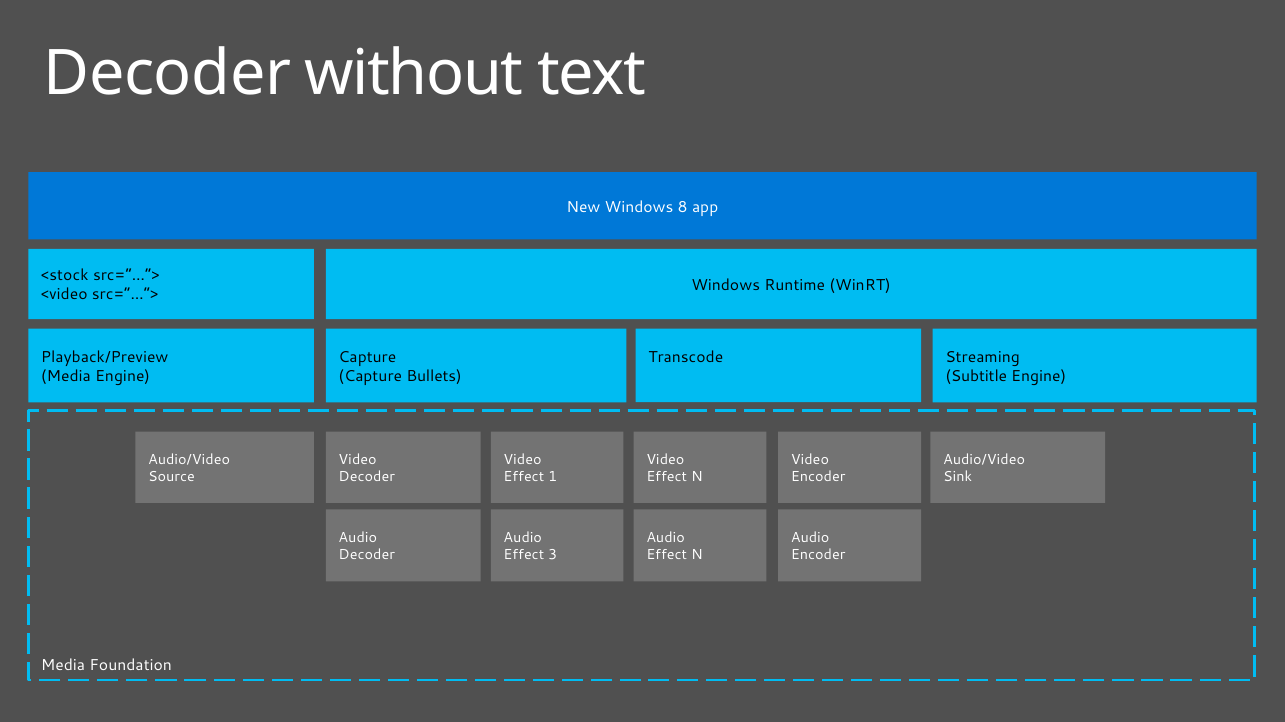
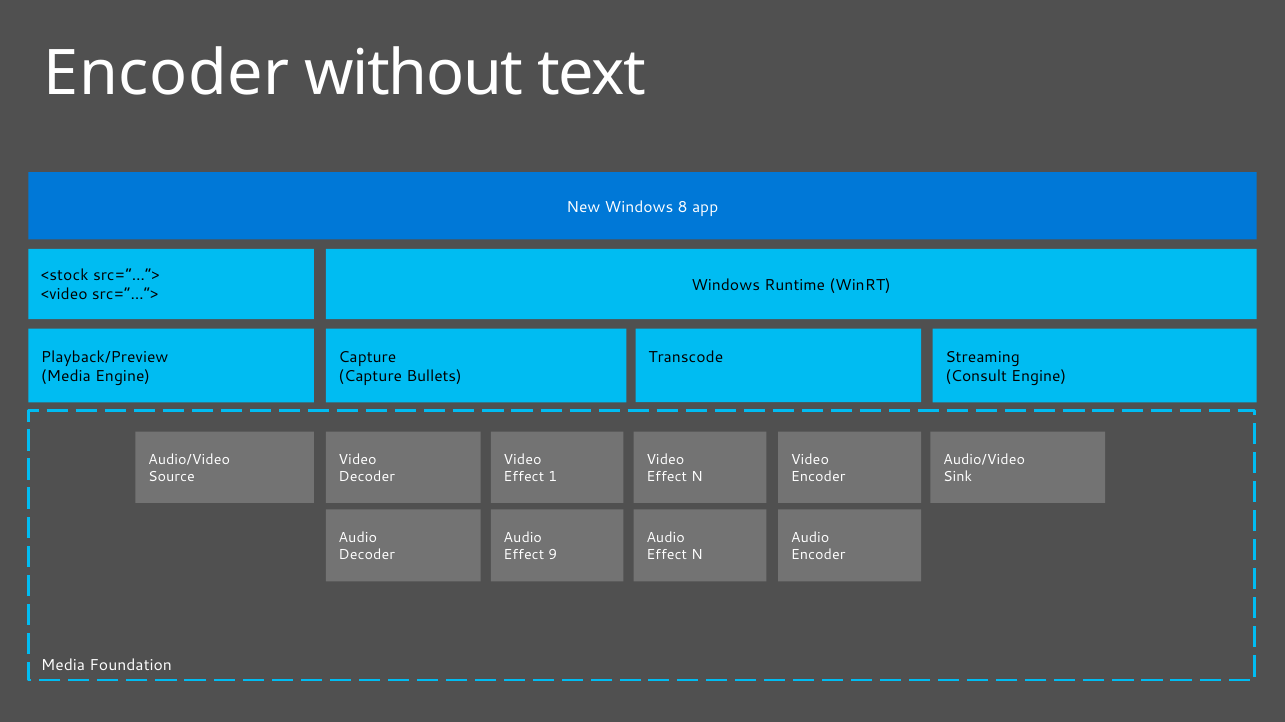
Decoder: Decoder -> Encoder (167, 74)
Subtitle: Subtitle -> Consult (976, 376)
3: 3 -> 9 (553, 555)
